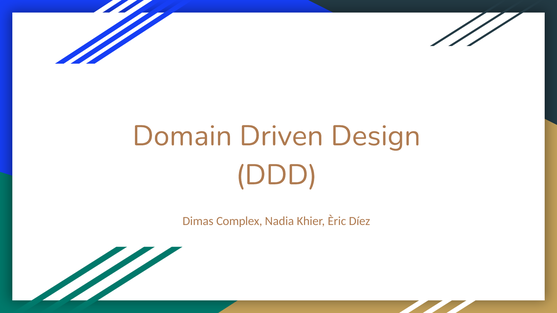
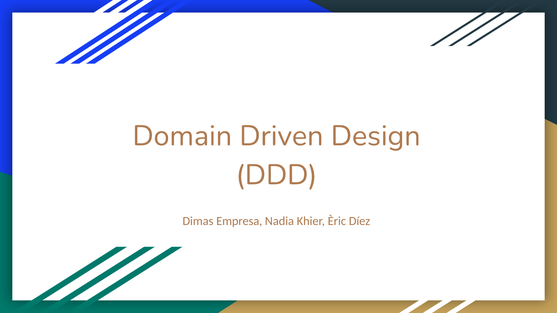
Complex: Complex -> Empresa (239, 221)
